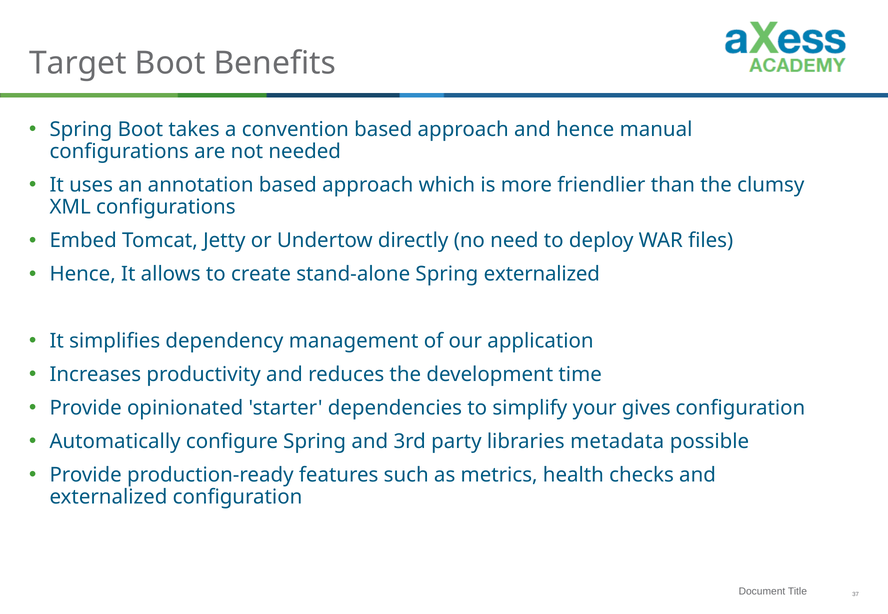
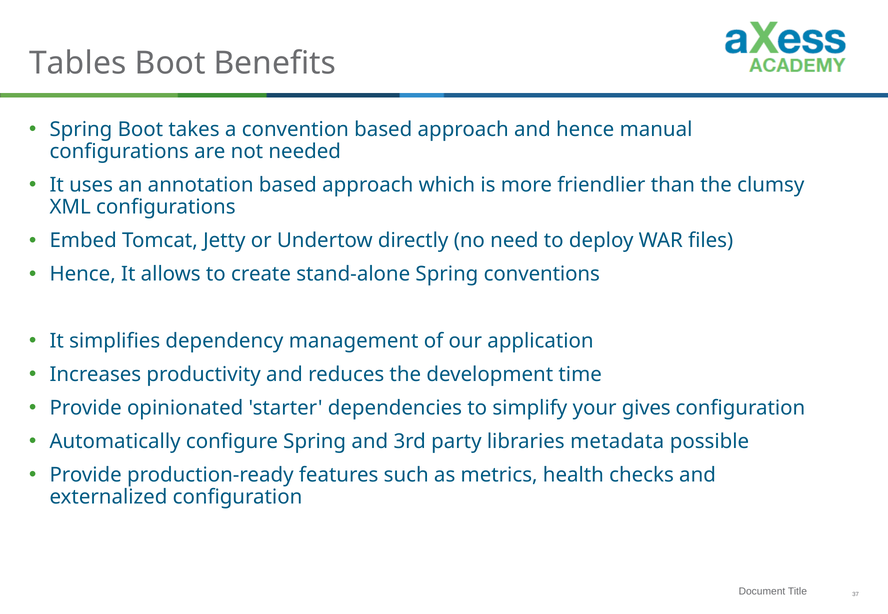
Target: Target -> Tables (78, 63)
Spring externalized: externalized -> conventions (542, 274)
